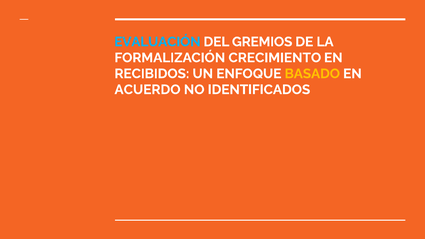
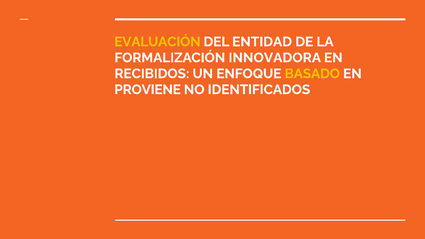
EVALUACIÓN colour: light blue -> yellow (157, 42)
GREMIOS: GREMIOS -> ENTIDAD (262, 42)
CRECIMIENTO: CRECIMIENTO -> INNOVADORA (275, 58)
ACUERDO: ACUERDO -> PROVIENE (148, 90)
